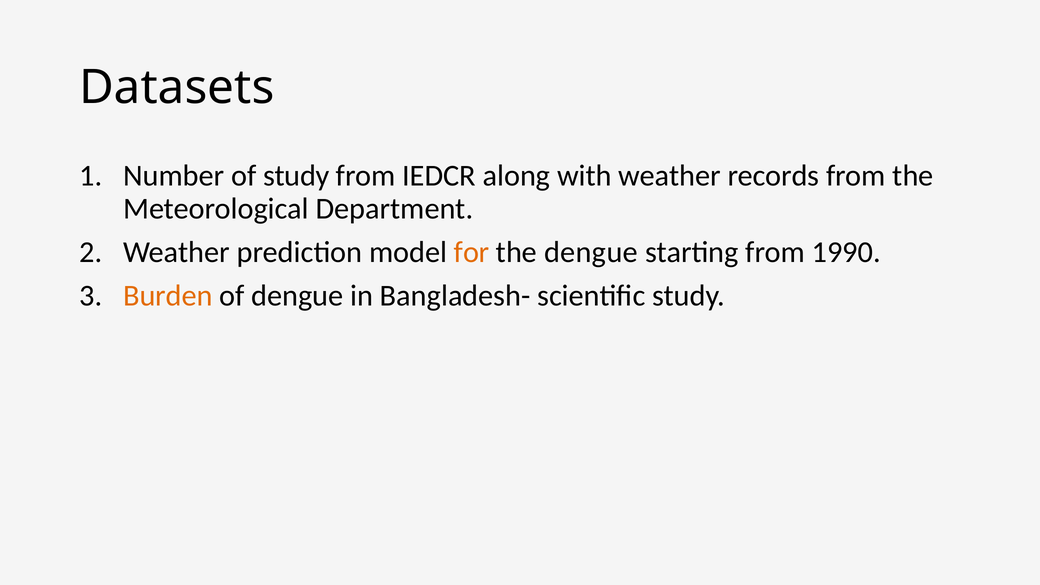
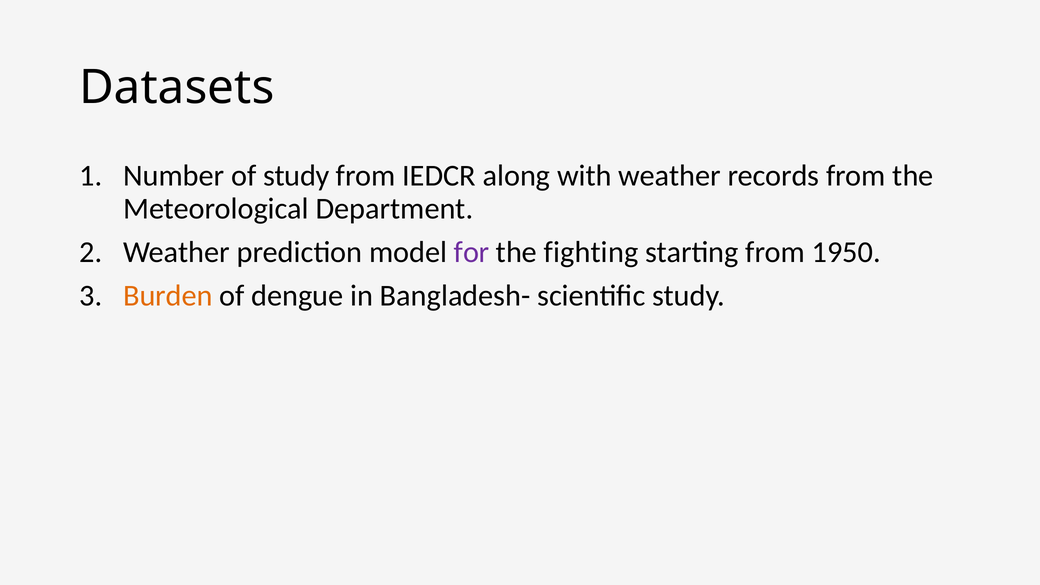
for colour: orange -> purple (472, 252)
the dengue: dengue -> fighting (591, 252)
1990: 1990 -> 1950 (846, 252)
